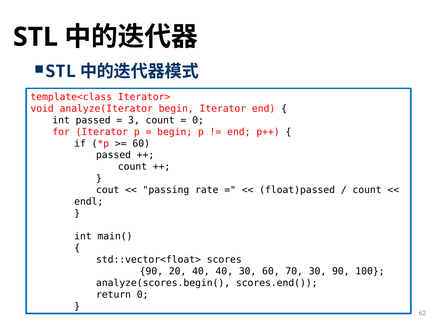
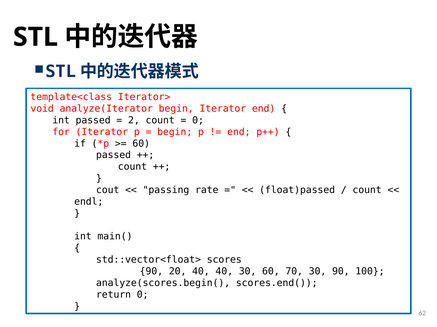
3: 3 -> 2 (134, 121)
